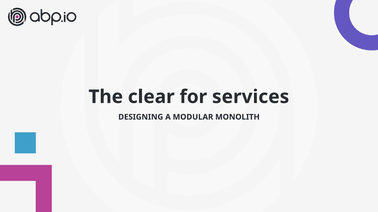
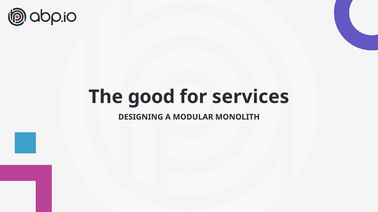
clear: clear -> good (151, 97)
